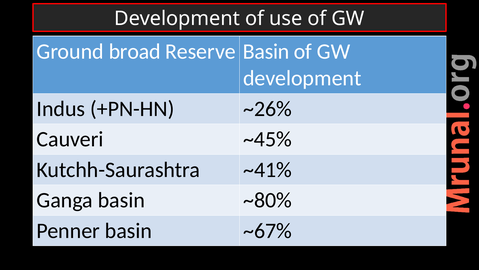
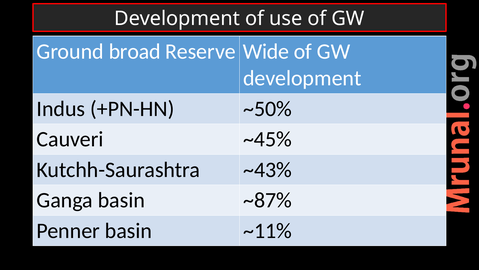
Reserve Basin: Basin -> Wide (266, 51)
~26%: ~26% -> ~50% (267, 109)
~41%: ~41% -> ~43% (267, 170)
~80%: ~80% -> ~87% (267, 200)
~67%: ~67% -> ~11% (267, 230)
